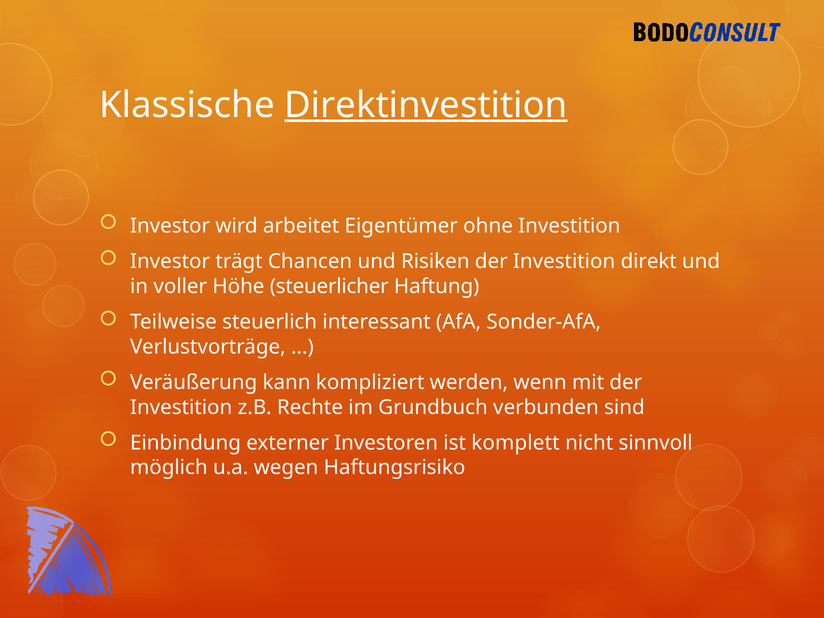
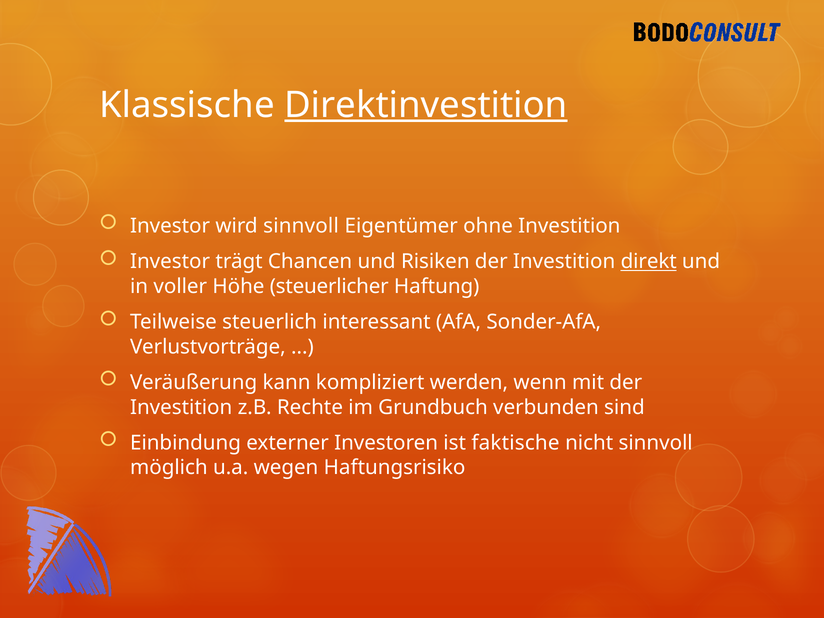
wird arbeitet: arbeitet -> sinnvoll (301, 226)
direkt underline: none -> present (649, 262)
komplett: komplett -> faktische (515, 443)
